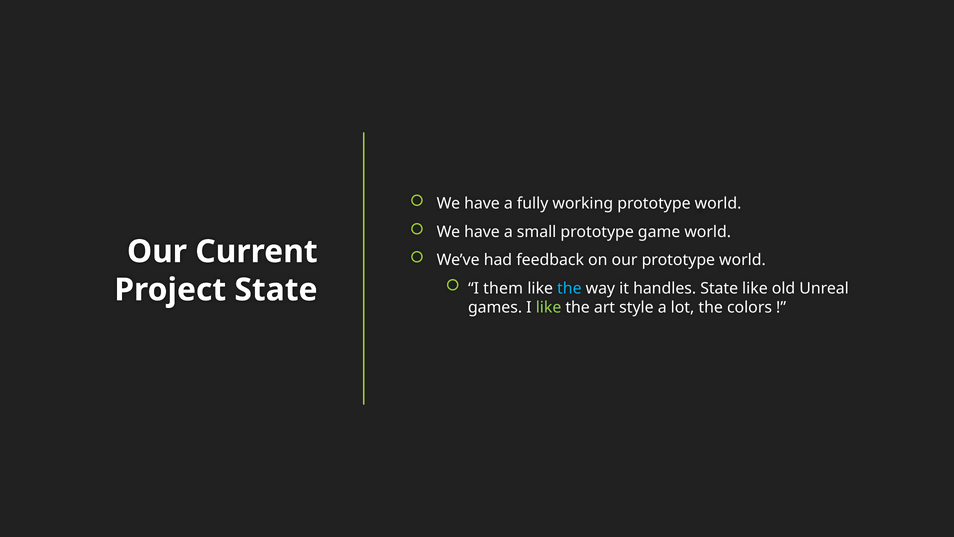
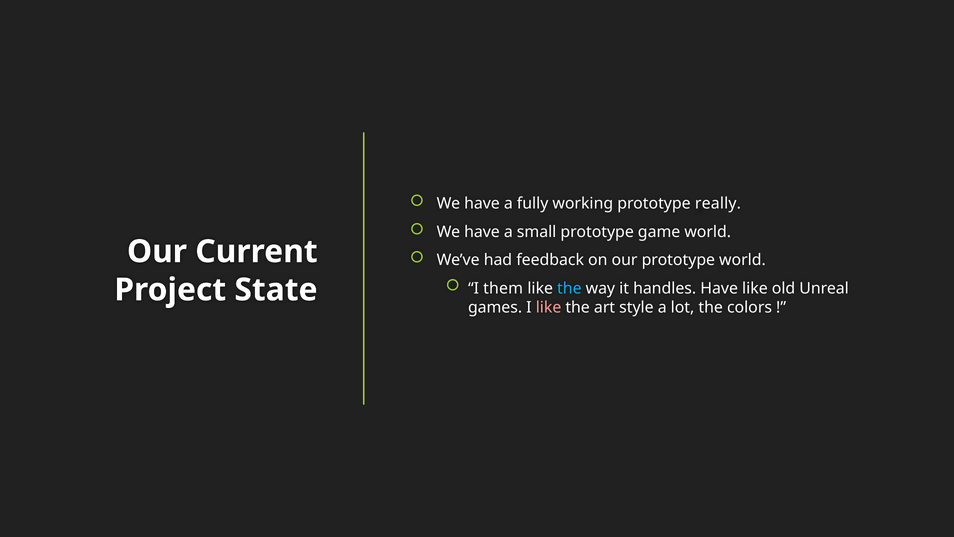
working prototype world: world -> really (718, 203)
handles State: State -> Have (719, 288)
like colour: light green -> pink (549, 307)
